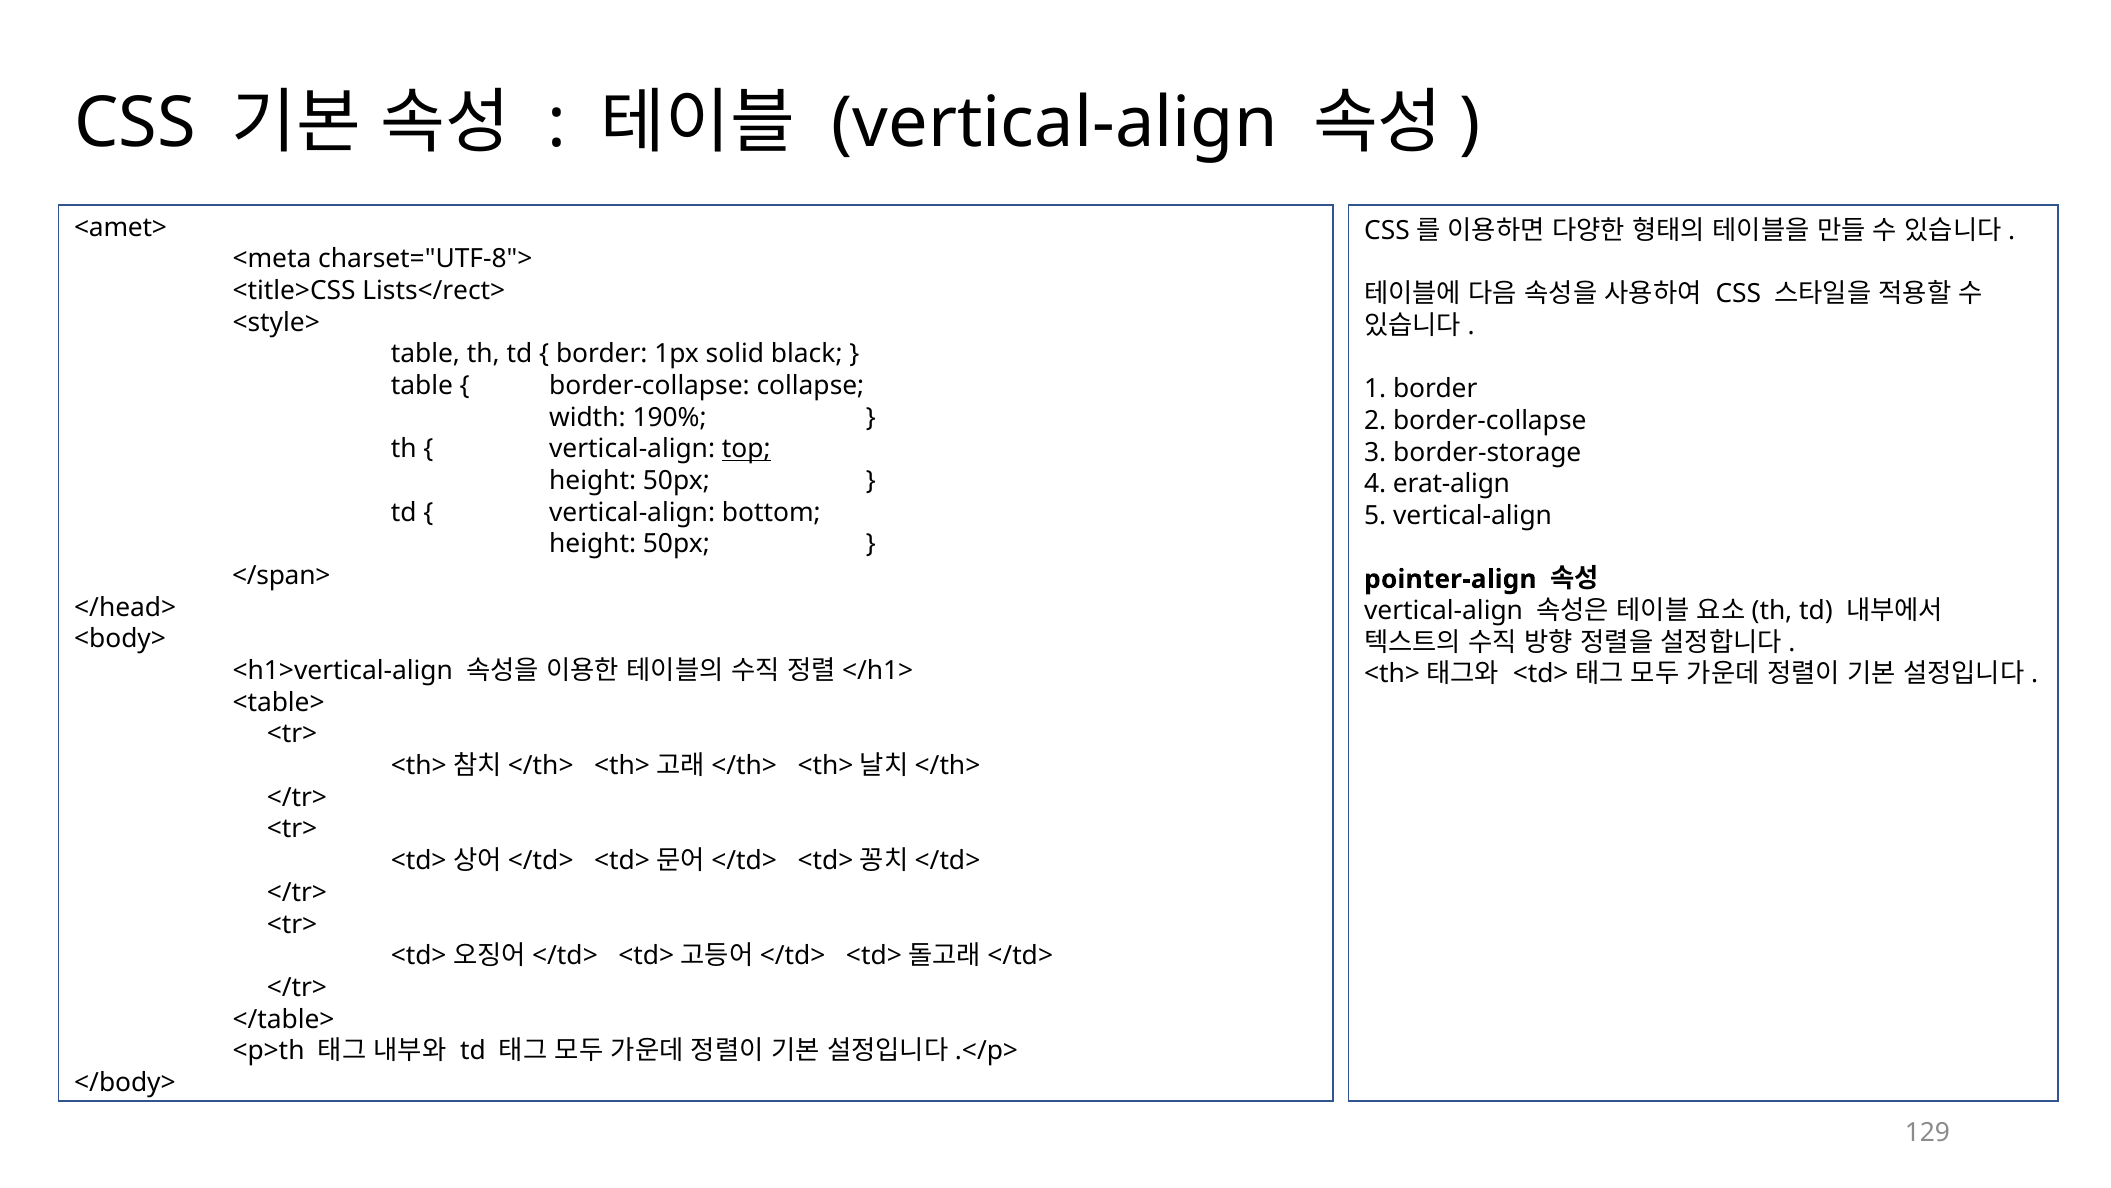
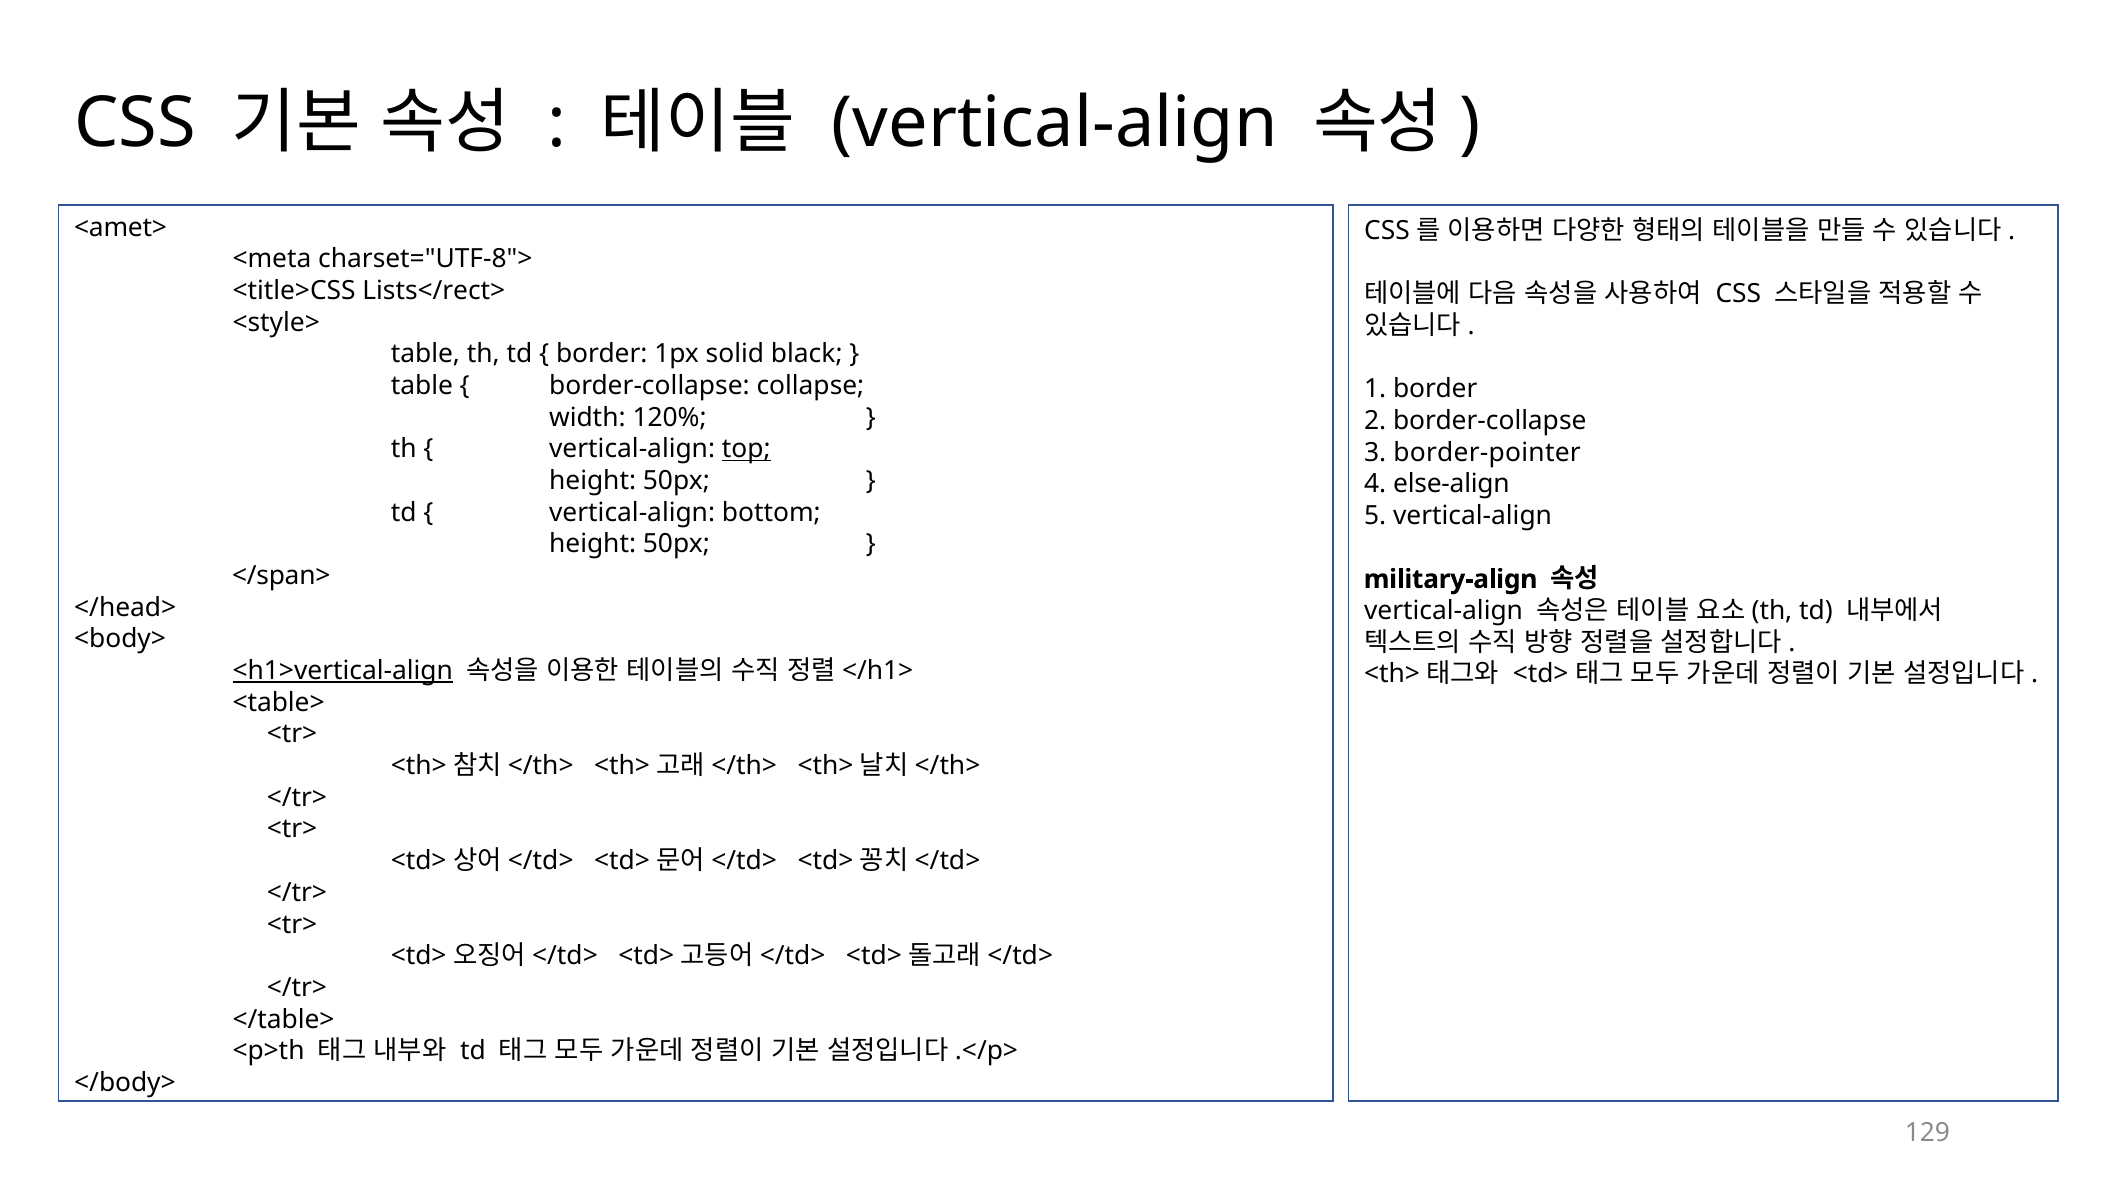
190%: 190% -> 120% (670, 417)
border-storage: border-storage -> border-pointer (1487, 452)
erat-align: erat-align -> else-align (1451, 484)
pointer-align: pointer-align -> military-align (1451, 579)
<h1>vertical-align underline: none -> present (343, 671)
